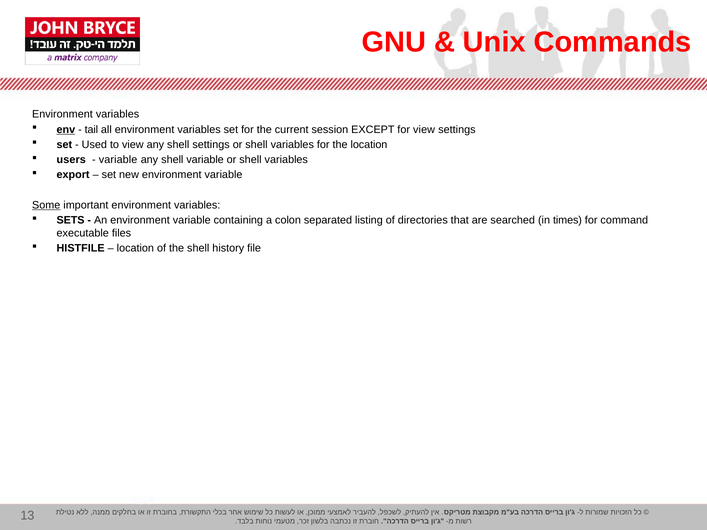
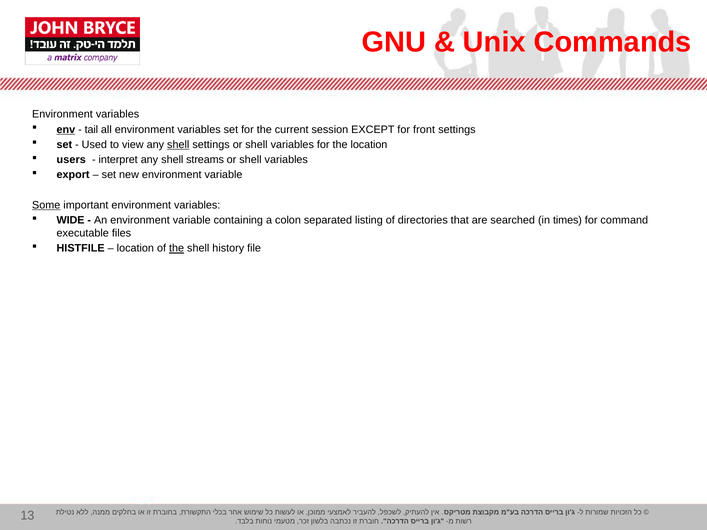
for view: view -> front (424, 130)
shell underline: none -> present (178, 145)
variable: variable -> interpret (118, 160)
shell variable: variable -> streams (205, 160)
SETS: SETS -> WIDE (71, 220)
the underline: none -> present (177, 249)
